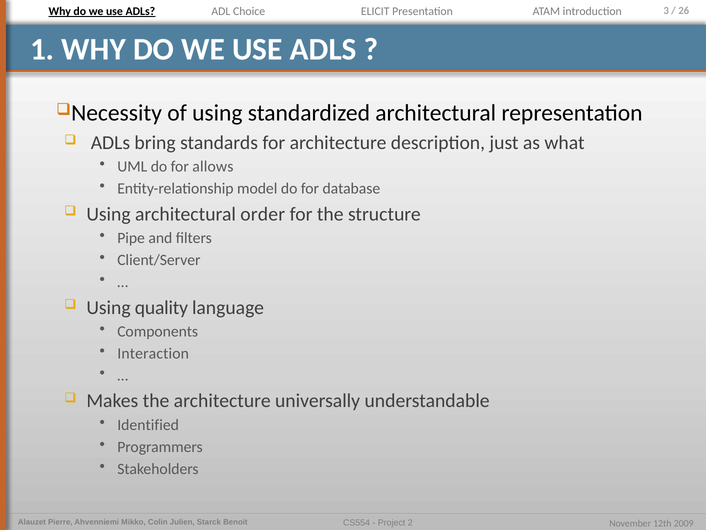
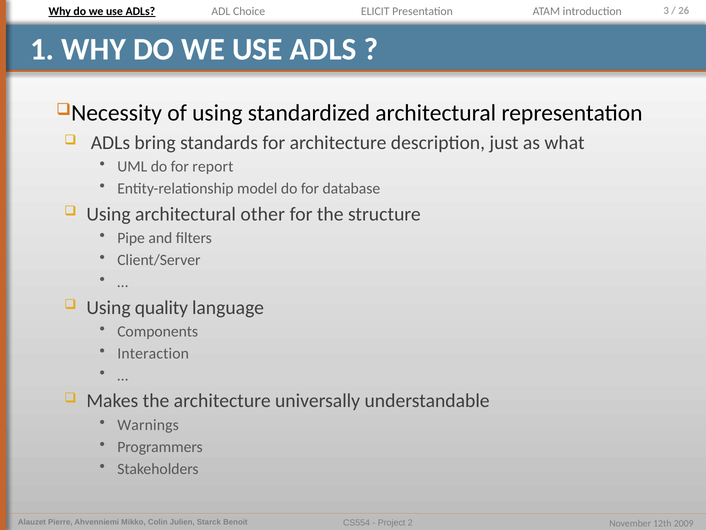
allows: allows -> report (213, 167)
order: order -> other (263, 214)
Identified: Identified -> Warnings (148, 425)
